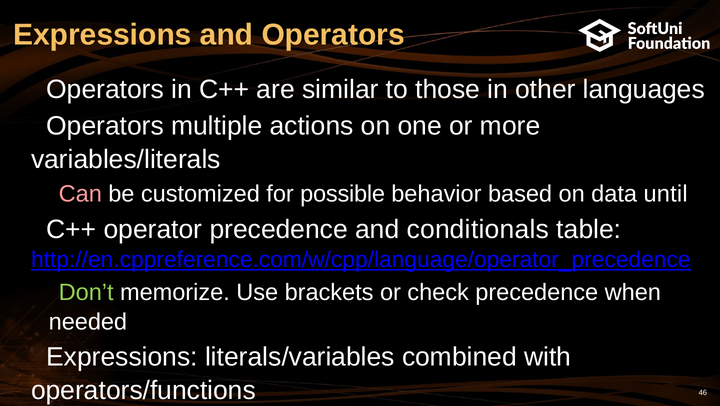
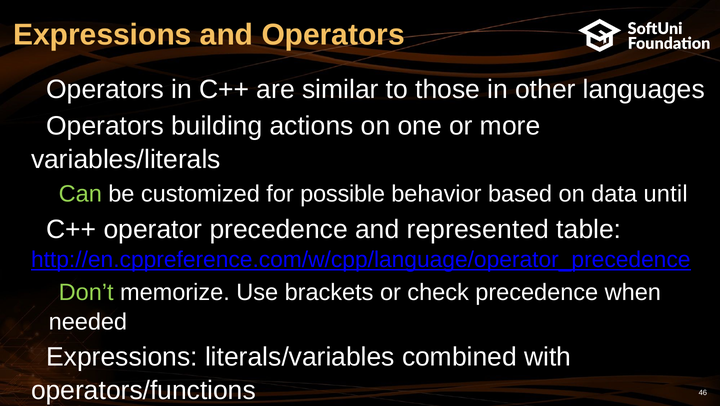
multiple: multiple -> building (217, 126)
Can colour: pink -> light green (80, 194)
conditionals: conditionals -> represented (478, 229)
